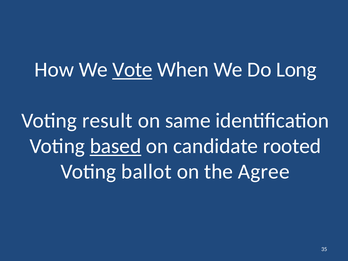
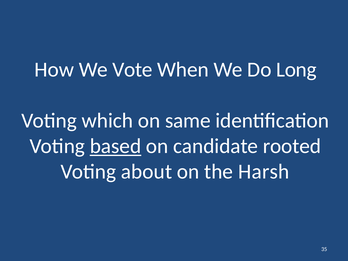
Vote underline: present -> none (132, 70)
result: result -> which (107, 121)
ballot: ballot -> about (146, 172)
Agree: Agree -> Harsh (264, 172)
